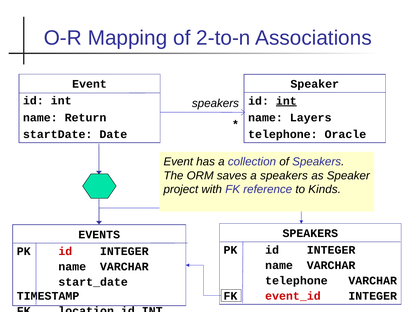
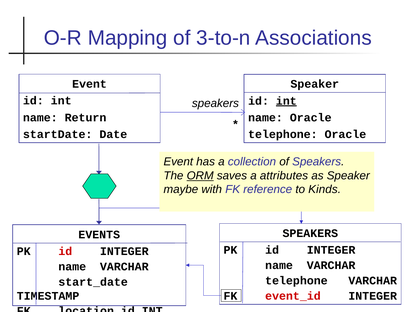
2-to-n: 2-to-n -> 3-to-n (223, 38)
name Layers: Layers -> Oracle (311, 118)
ORM underline: none -> present (200, 176)
a speakers: speakers -> attributes (284, 176)
project: project -> maybe (181, 189)
